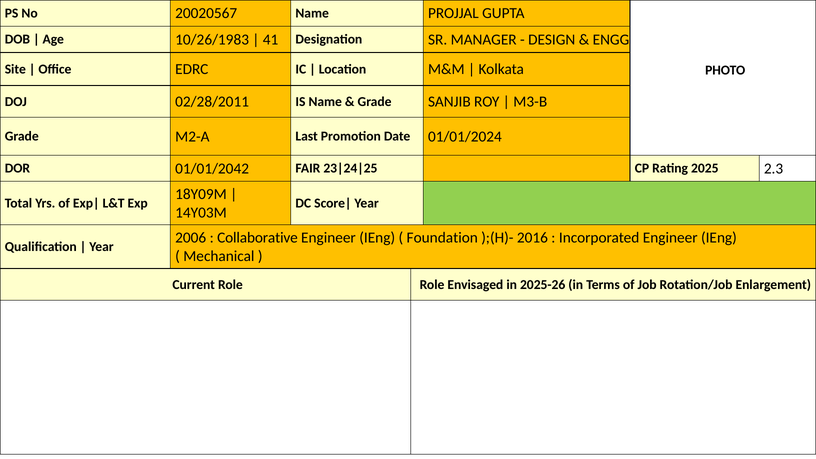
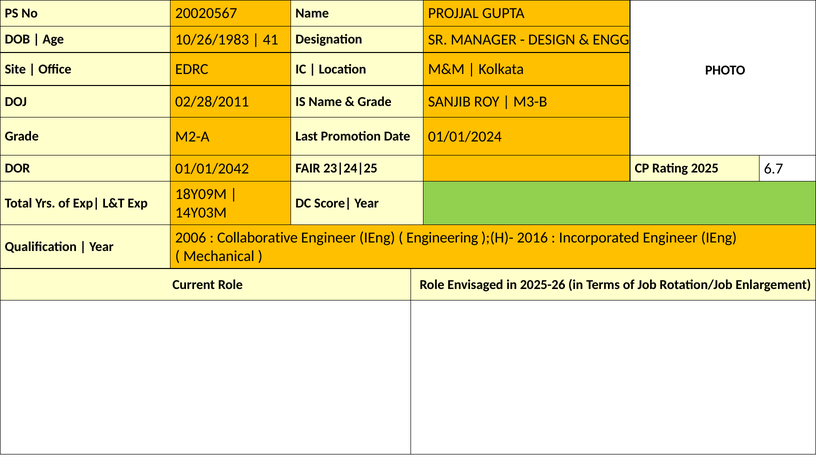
2.3: 2.3 -> 6.7 (774, 169)
Foundation: Foundation -> Engineering (442, 238)
